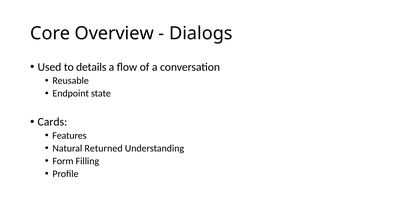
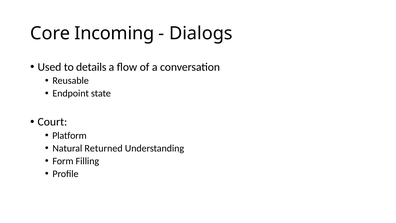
Overview: Overview -> Incoming (114, 33)
Cards: Cards -> Court (52, 122)
Features: Features -> Platform (69, 135)
